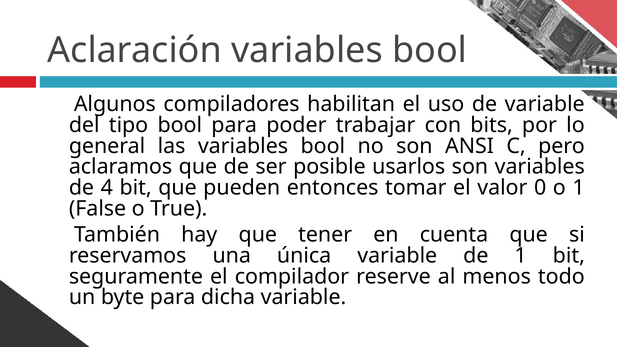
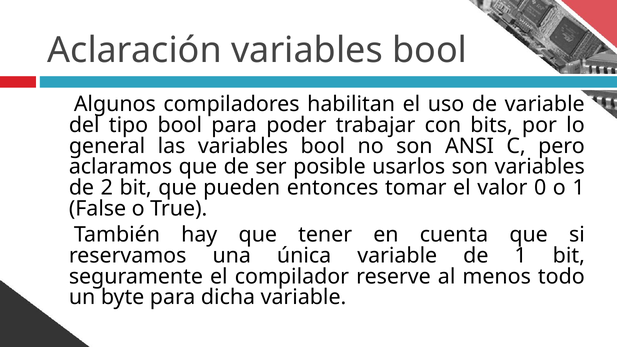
4: 4 -> 2 (107, 188)
